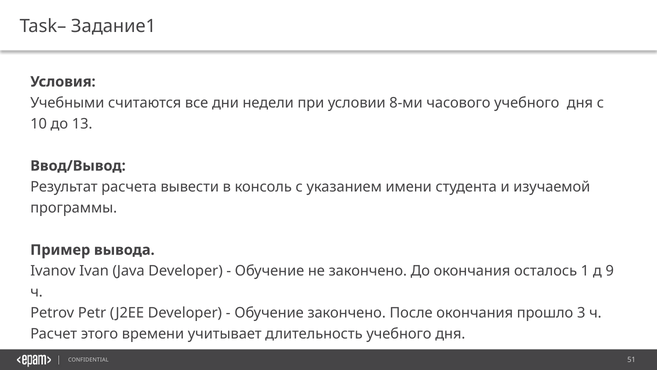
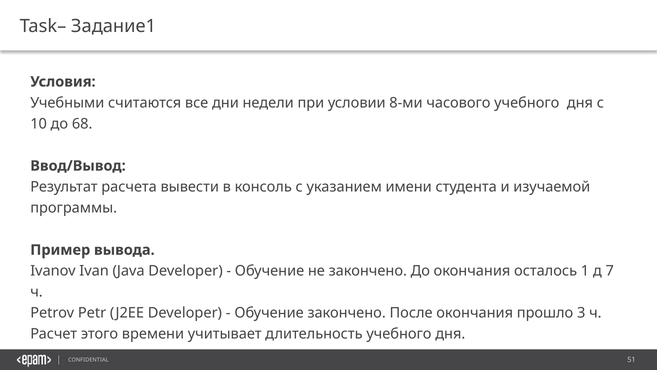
13: 13 -> 68 (82, 124)
9: 9 -> 7 (610, 271)
